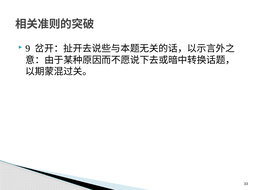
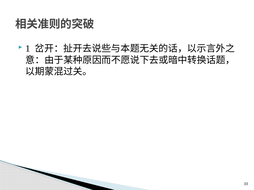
9: 9 -> 1 (28, 49)
